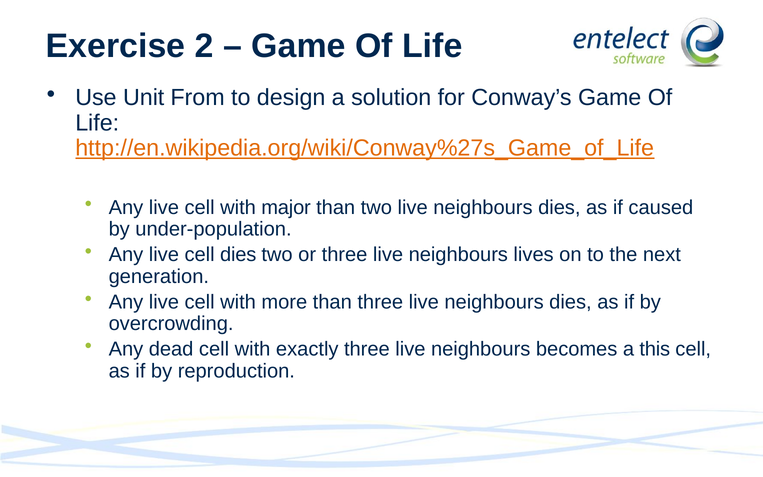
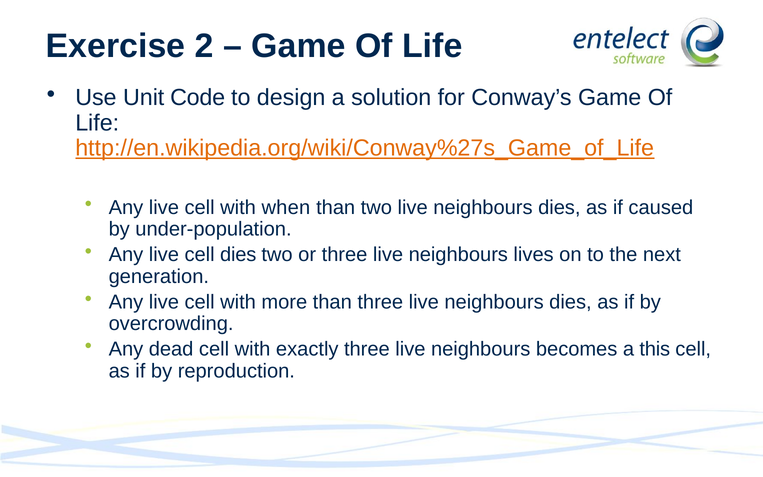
From: From -> Code (198, 98)
major: major -> when (286, 207)
